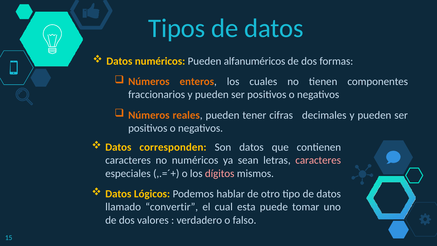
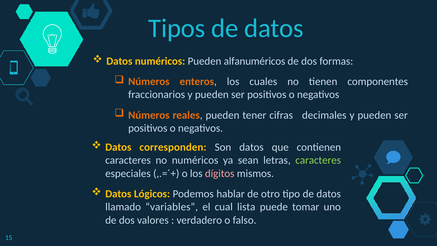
caracteres colour: pink -> light green (318, 160)
convertir: convertir -> variables (172, 207)
esta: esta -> lista (246, 207)
